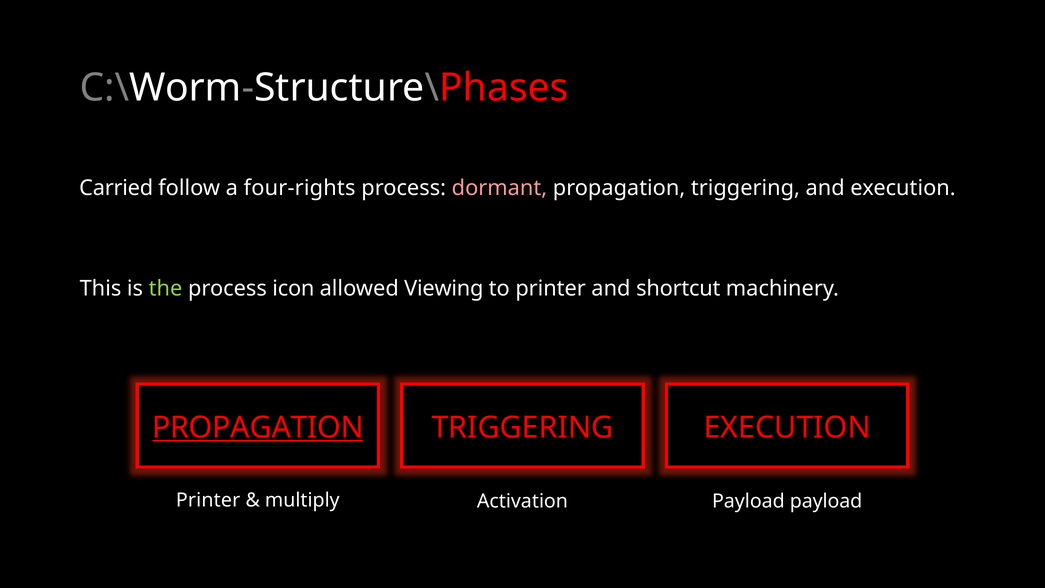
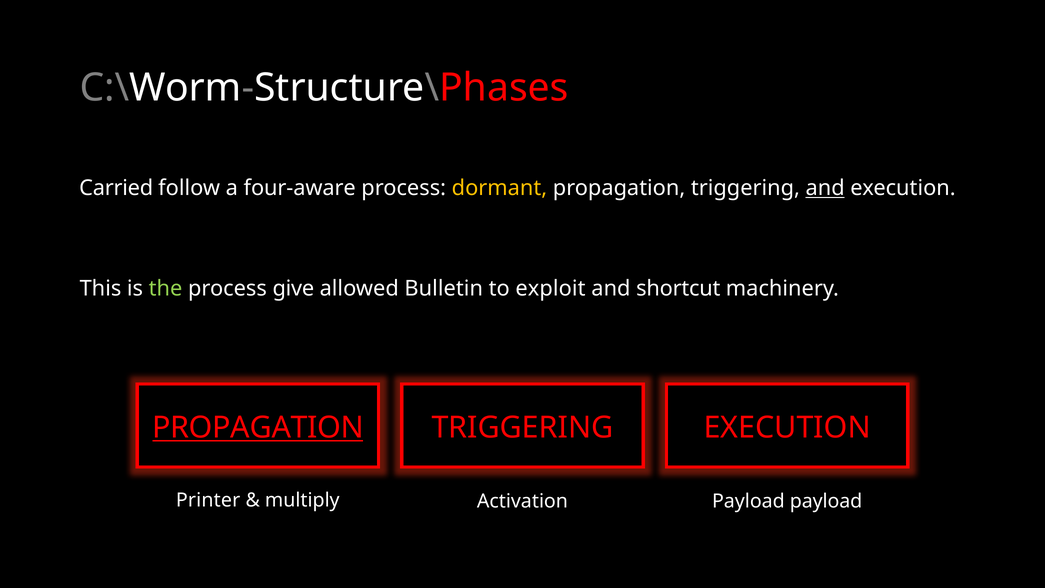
four-rights: four-rights -> four-aware (300, 188)
dormant colour: pink -> yellow (499, 188)
and underline: none -> present (825, 188)
icon: icon -> give (293, 288)
Viewing: Viewing -> Bulletin (444, 288)
to printer: printer -> exploit (550, 288)
